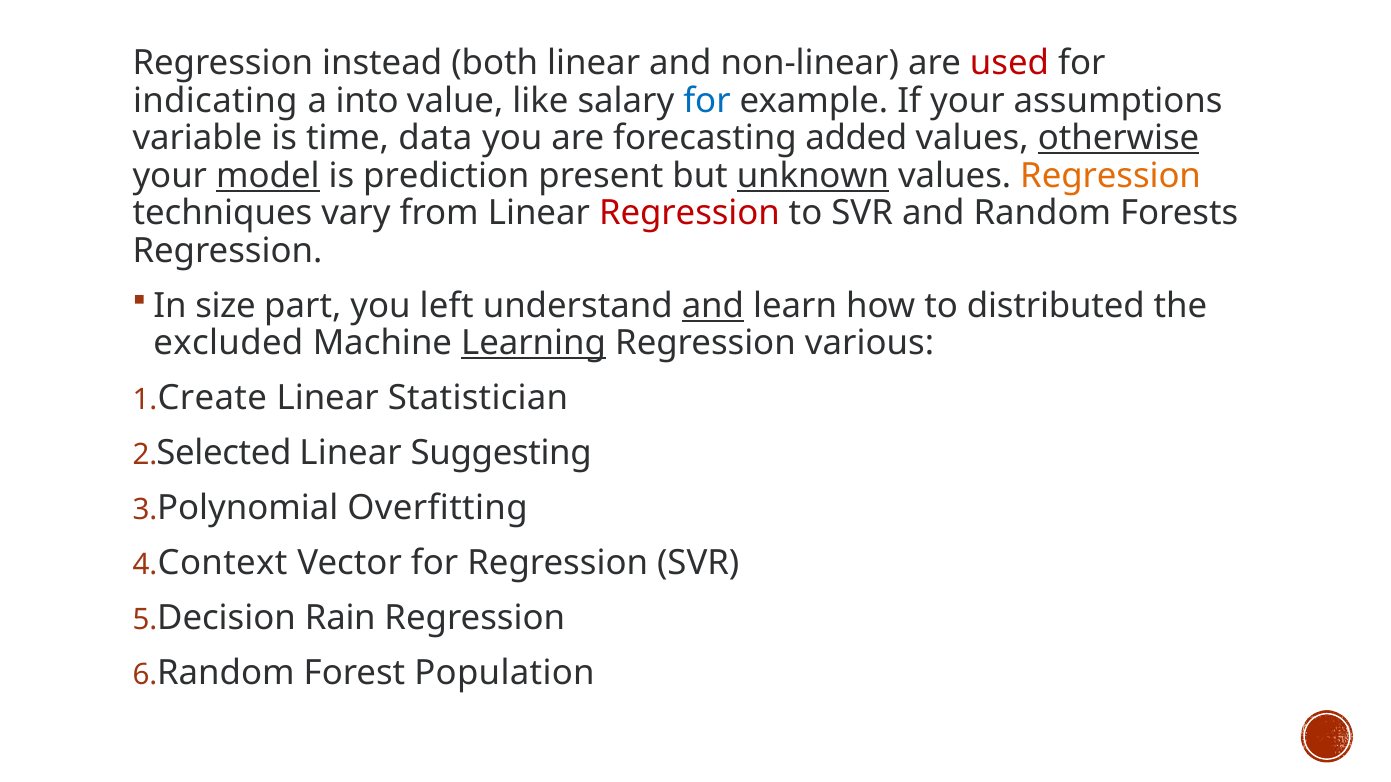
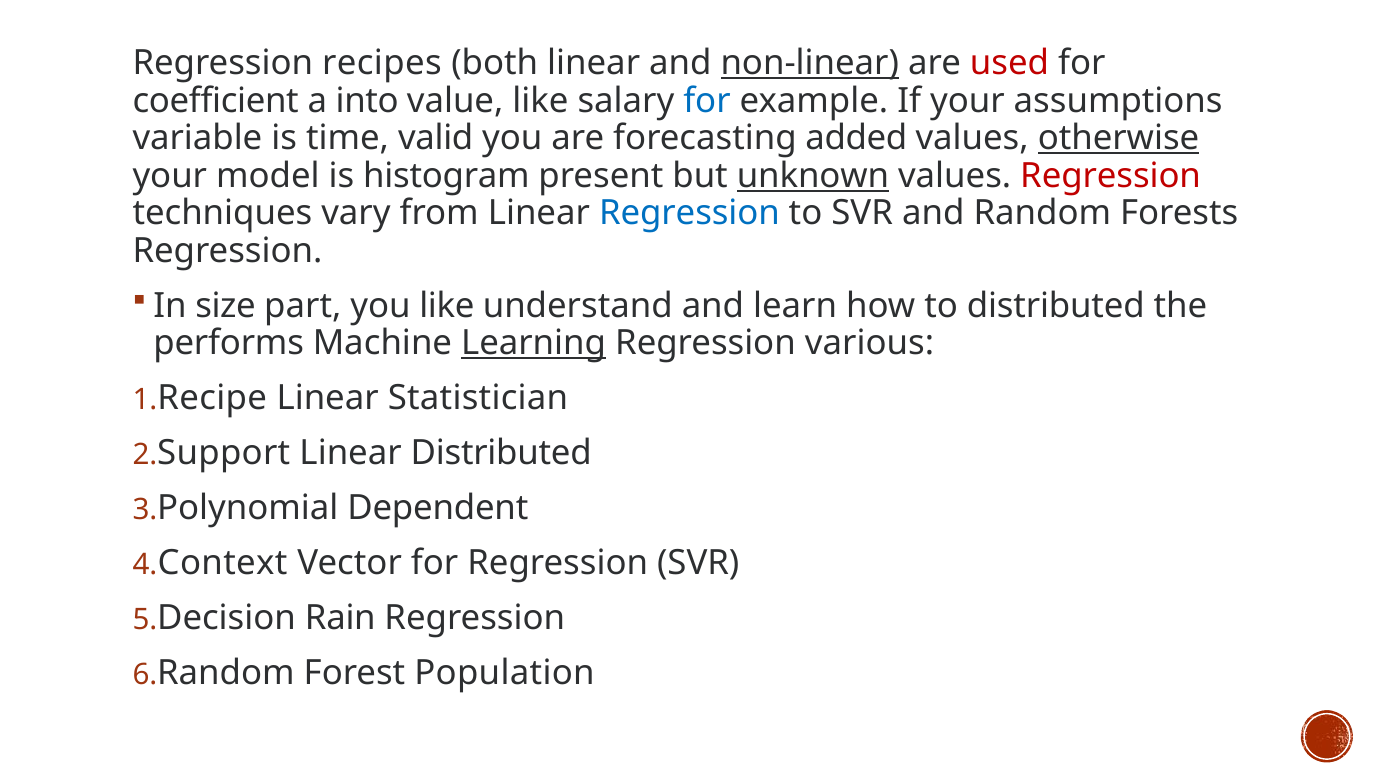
instead: instead -> recipes (382, 63)
non-linear underline: none -> present (810, 63)
indicating: indicating -> coefficient (216, 101)
data: data -> valid (436, 138)
model underline: present -> none (268, 176)
prediction: prediction -> histogram (446, 176)
Regression colour: orange -> red (1111, 176)
Regression colour: red -> blue (689, 214)
you left: left -> like (447, 306)
and underline: present -> none (713, 306)
excluded: excluded -> performs (229, 344)
Create: Create -> Recipe (212, 398)
Selected: Selected -> Support (224, 453)
Linear Suggesting: Suggesting -> Distributed (501, 453)
Overfitting: Overfitting -> Dependent (438, 508)
